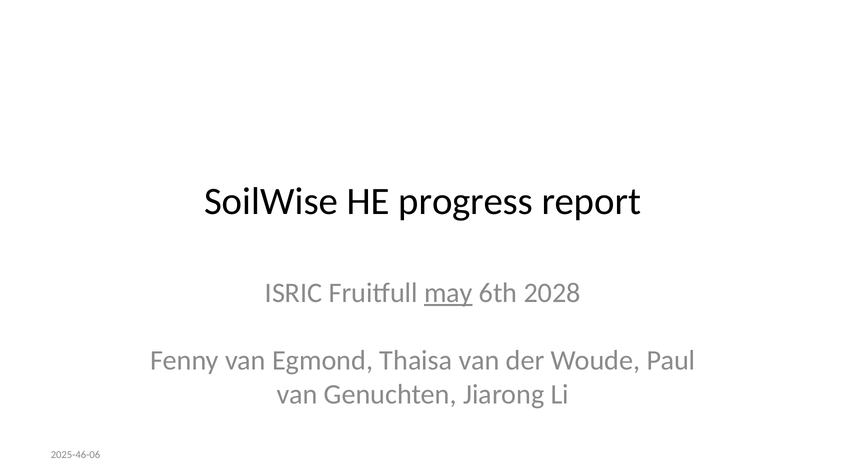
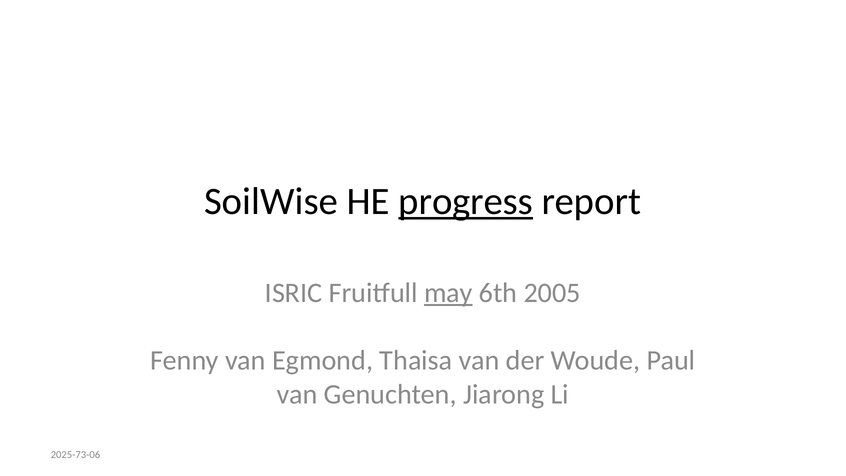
progress underline: none -> present (466, 202)
2028: 2028 -> 2005 (552, 293)
2025-46-06: 2025-46-06 -> 2025-73-06 (75, 454)
